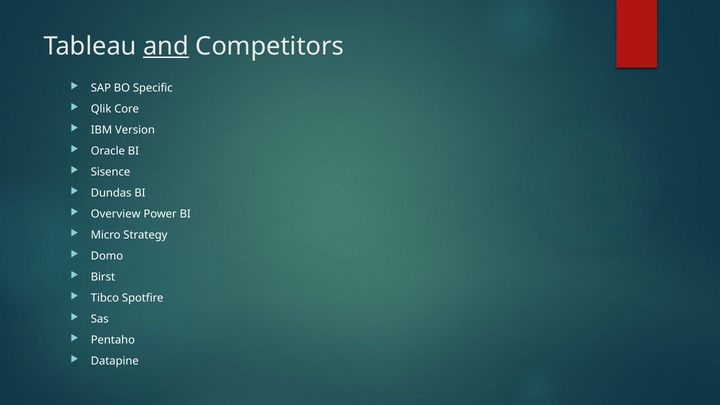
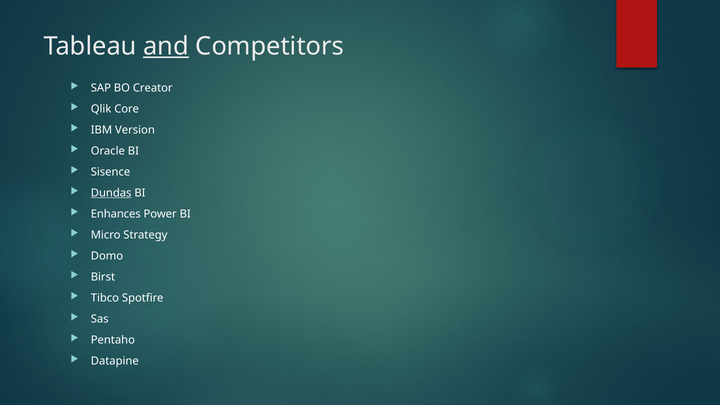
Specific: Specific -> Creator (153, 88)
Dundas underline: none -> present (111, 193)
Overview: Overview -> Enhances (116, 214)
